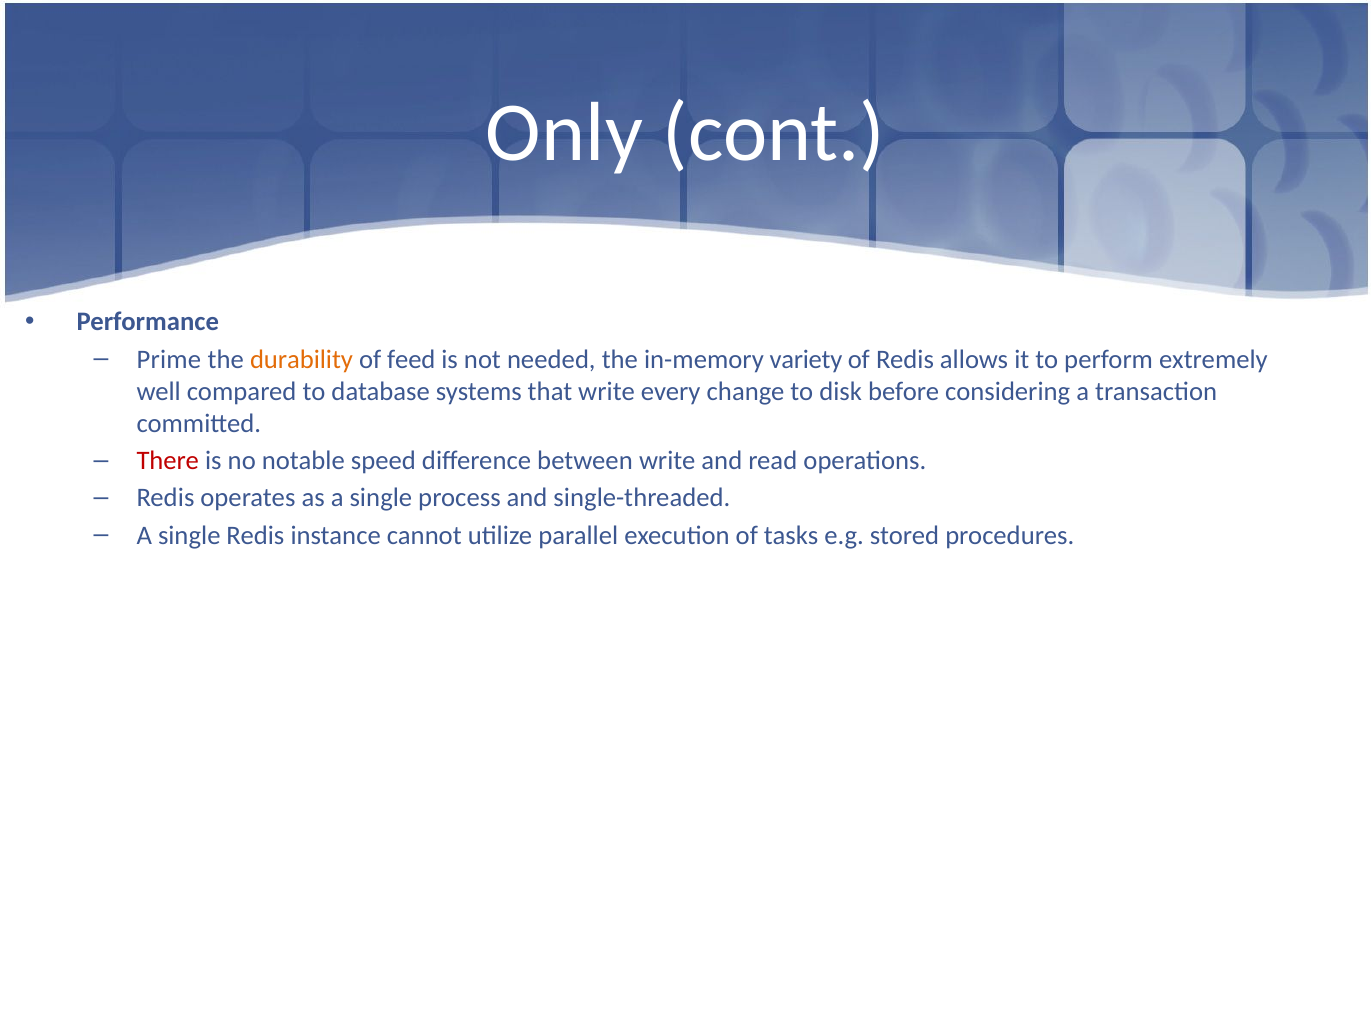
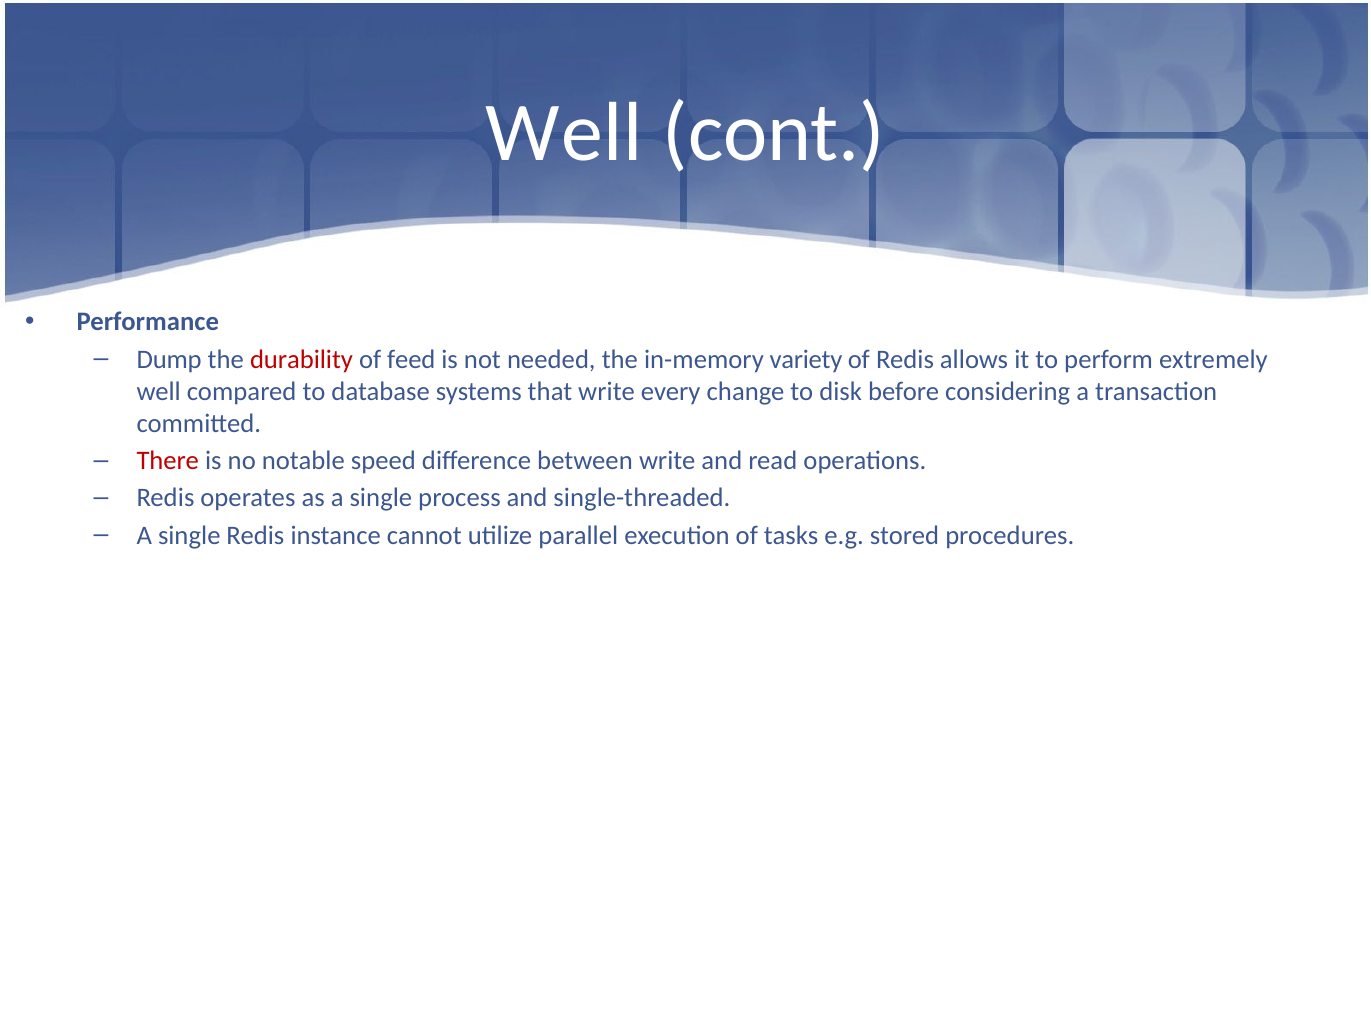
Only: Only -> Well (564, 133)
Prime: Prime -> Dump (169, 359)
durability colour: orange -> red (301, 359)
